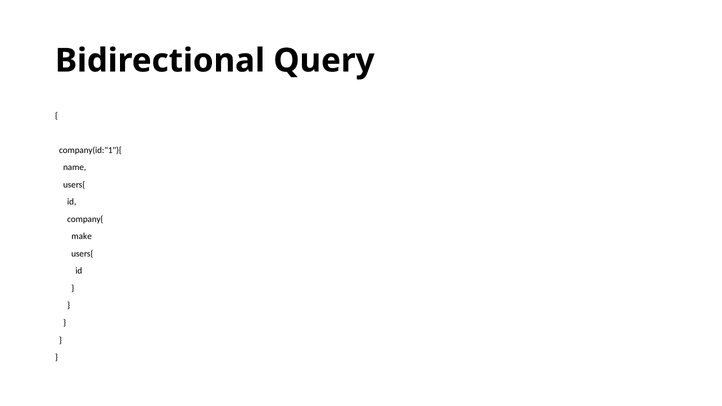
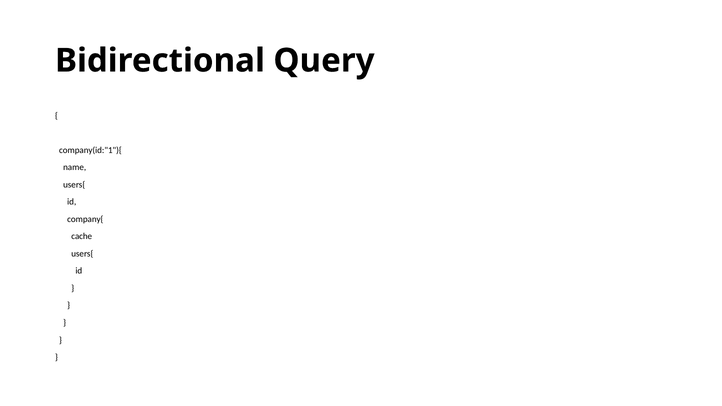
make: make -> cache (82, 237)
